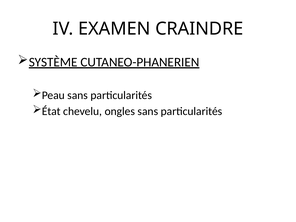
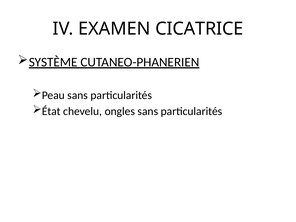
CRAINDRE: CRAINDRE -> CICATRICE (199, 29)
